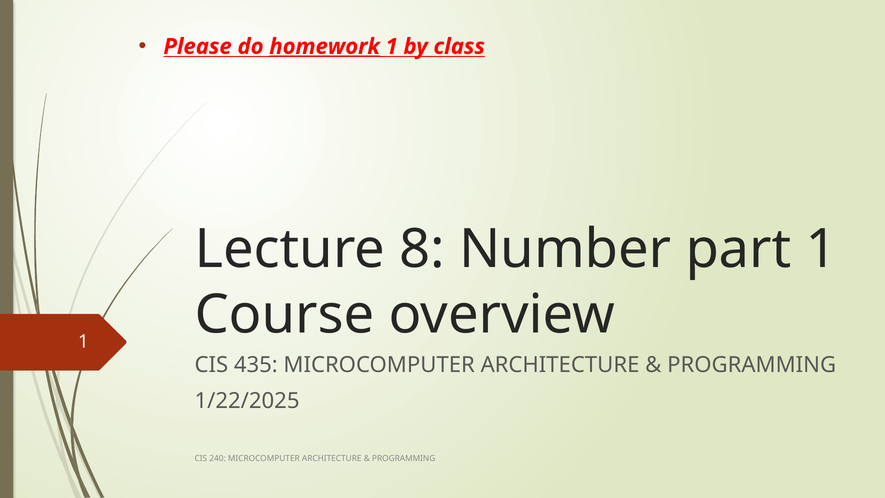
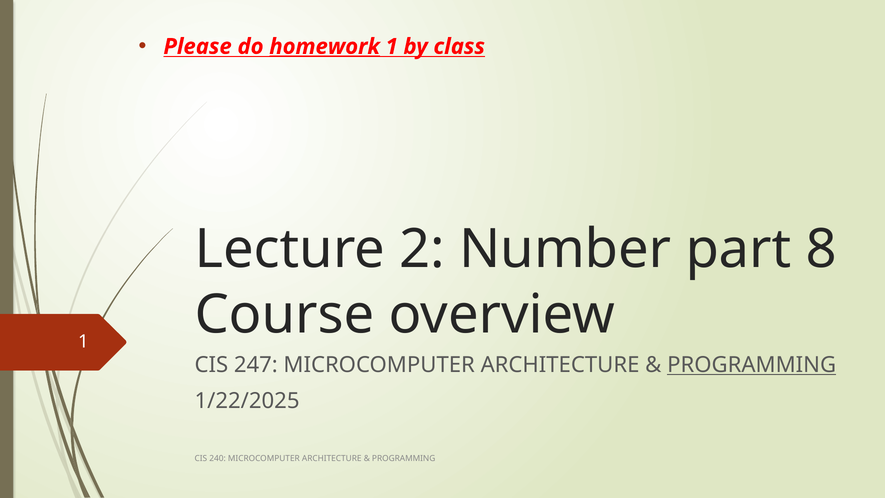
8: 8 -> 2 (422, 249)
part 1: 1 -> 8 (821, 249)
435: 435 -> 247 (256, 365)
PROGRAMMING underline: none -> present (752, 365)
